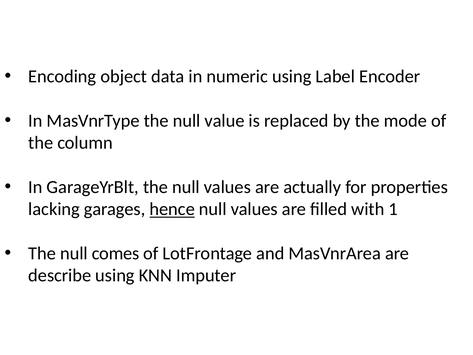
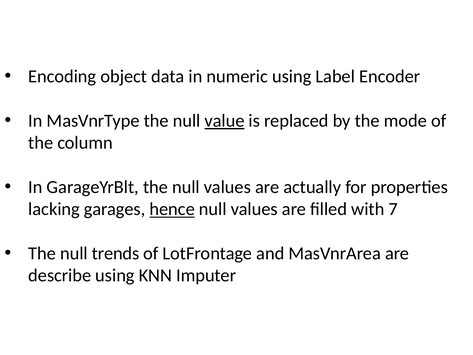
value underline: none -> present (225, 121)
1: 1 -> 7 (393, 209)
comes: comes -> trends (116, 253)
